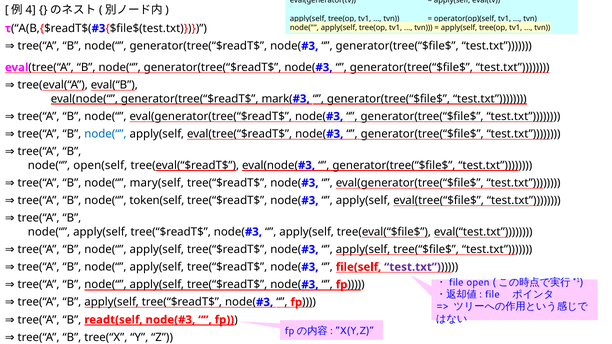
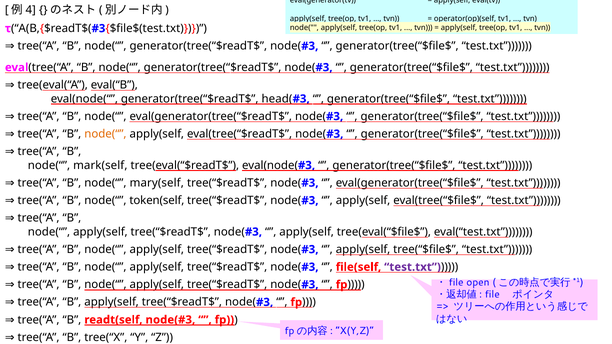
mark(: mark( -> head( (277, 99)
node(“ colour: blue -> orange (105, 134)
open(self: open(self -> mark(self (100, 165)
